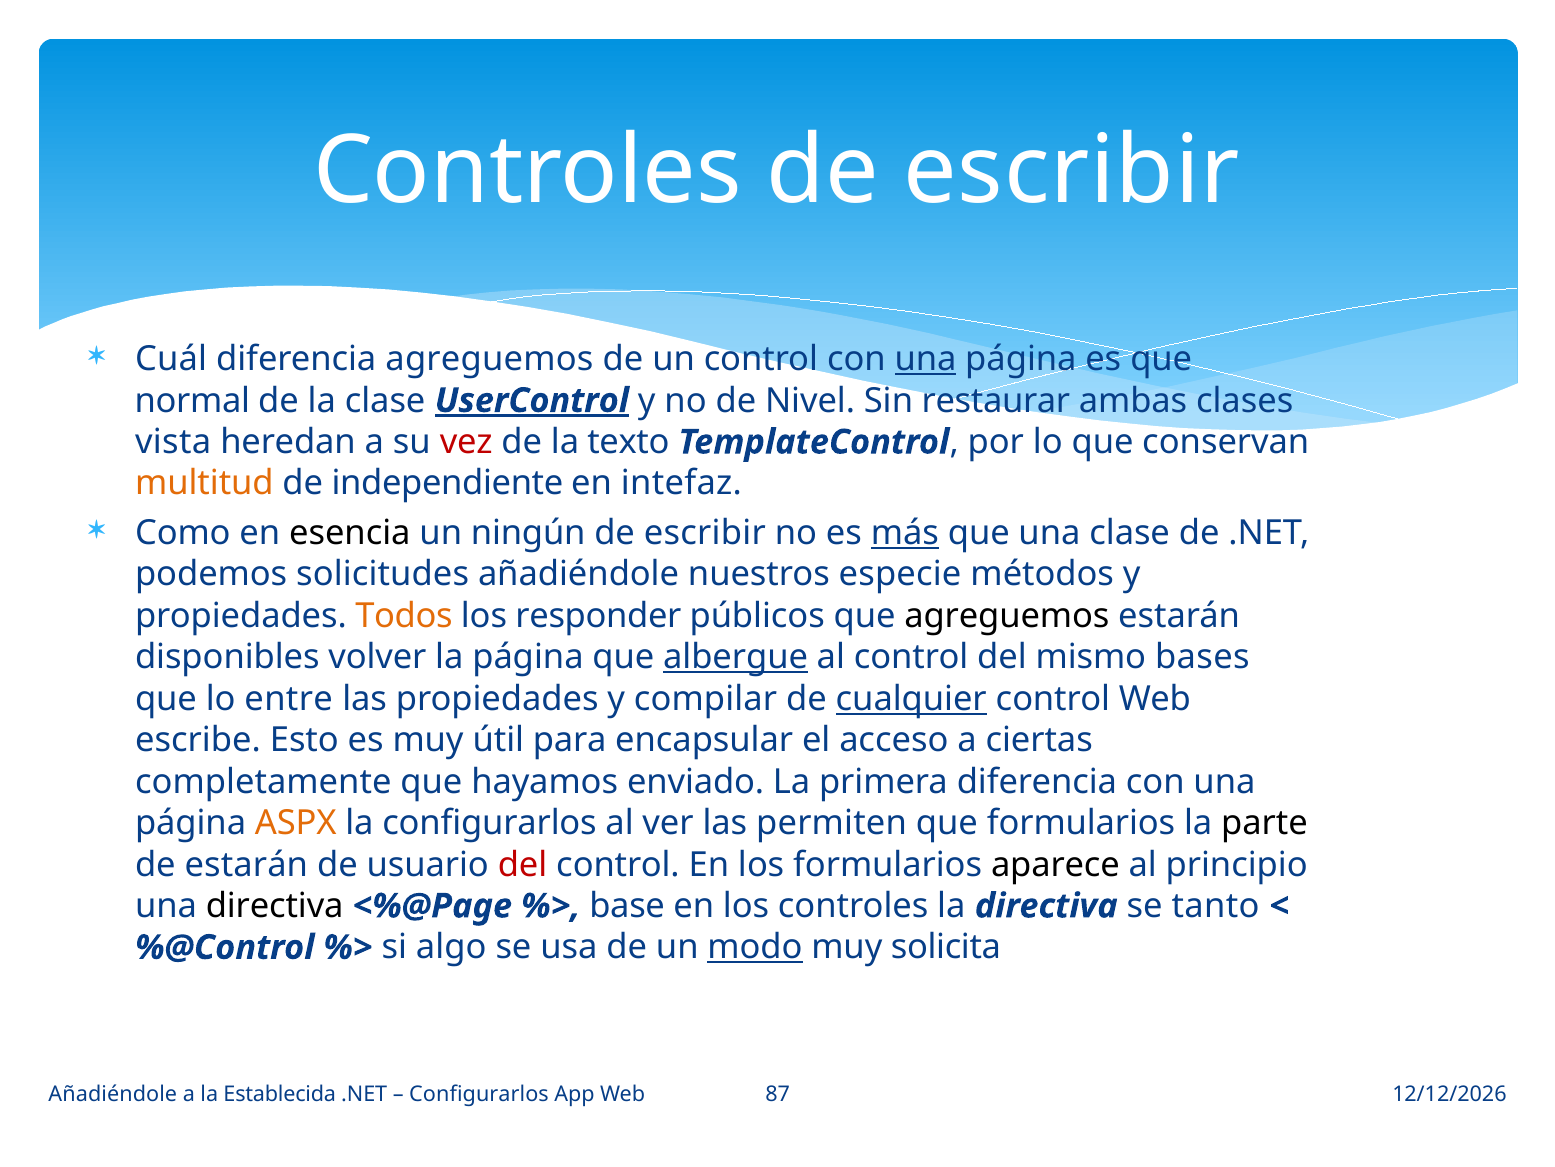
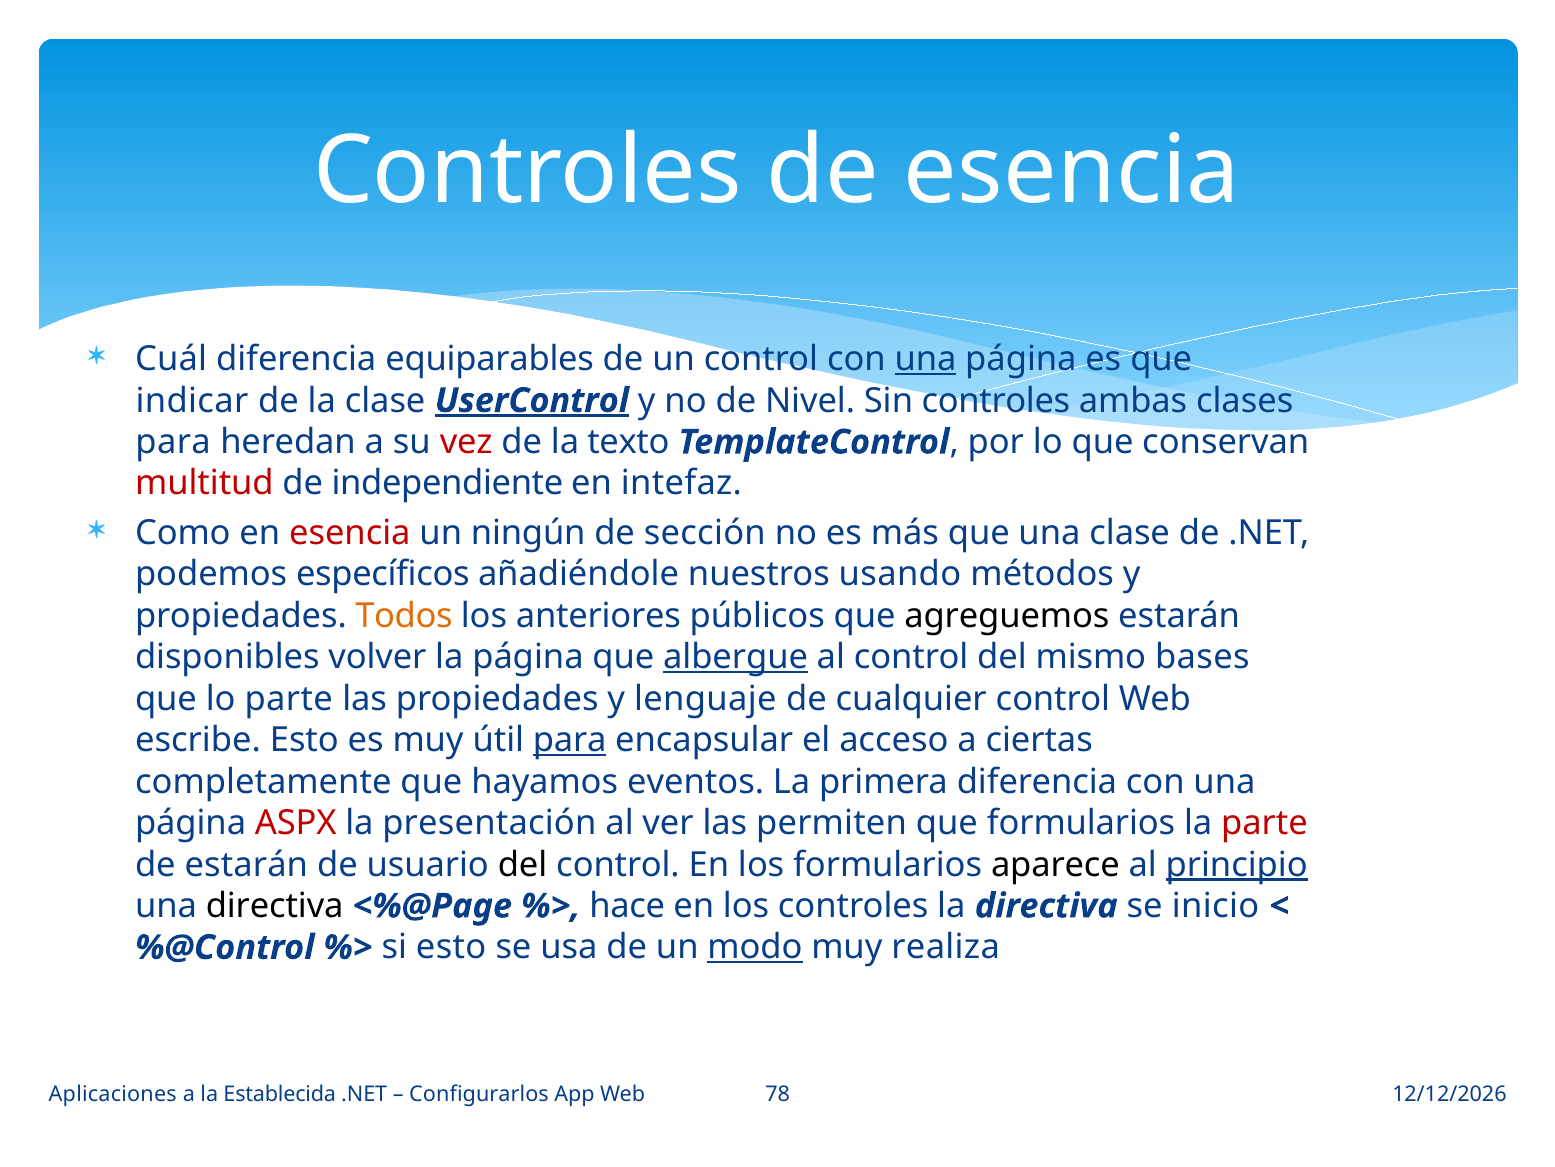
Controles de escribir: escribir -> esencia (1072, 171)
diferencia agreguemos: agreguemos -> equiparables (490, 359)
normal: normal -> indicar (192, 400)
Sin restaurar: restaurar -> controles (996, 400)
vista: vista -> para (173, 442)
multitud colour: orange -> red (204, 483)
esencia colour: black -> red (350, 532)
escribir: escribir -> sección (705, 532)
más underline: present -> none (905, 532)
solicitudes: solicitudes -> específicos (383, 574)
especie: especie -> usando (900, 574)
responder: responder -> anteriores (598, 615)
lo entre: entre -> parte (289, 698)
compilar: compilar -> lenguaje (705, 698)
cualquier underline: present -> none (911, 698)
para underline: none -> present (570, 740)
enviado: enviado -> eventos (696, 781)
ASPX colour: orange -> red (296, 823)
la configurarlos: configurarlos -> presentación (489, 823)
parte colour: black -> red (1265, 823)
del colour: red -> black (523, 864)
principio underline: none -> present (1237, 864)
base: base -> hace (627, 906)
tanto: tanto -> inicio (1216, 906)
si algo: algo -> esto (451, 947)
solicita: solicita -> realiza (946, 947)
Añadiéndole: Añadiéndole -> Aplicaciones (113, 1094)
87: 87 -> 78 (778, 1094)
